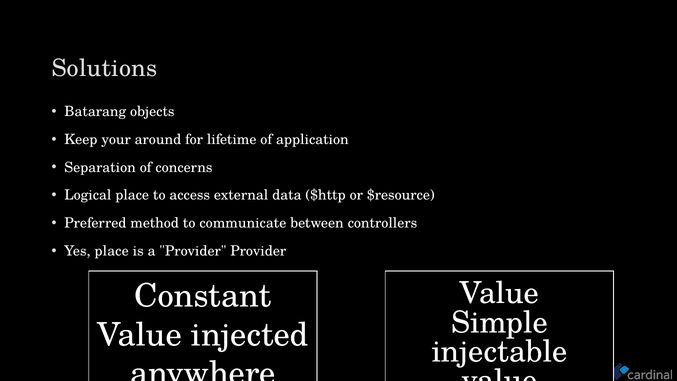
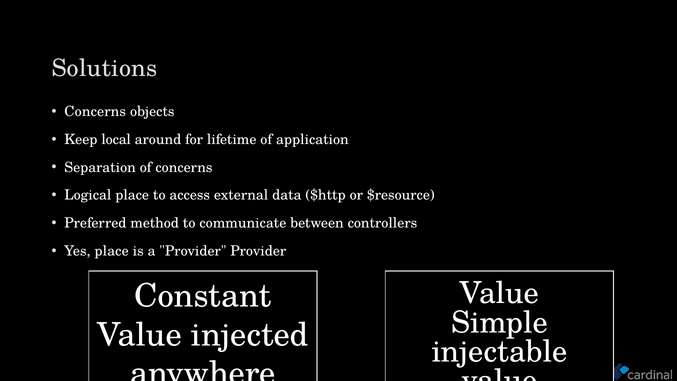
Batarang: Batarang -> Concerns (95, 111)
your: your -> local (116, 139)
